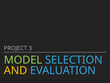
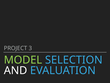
AND colour: yellow -> white (16, 70)
